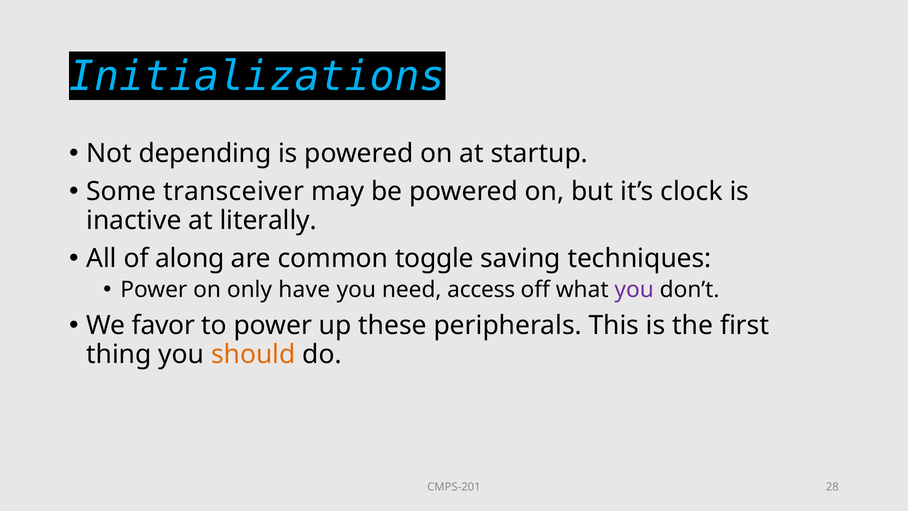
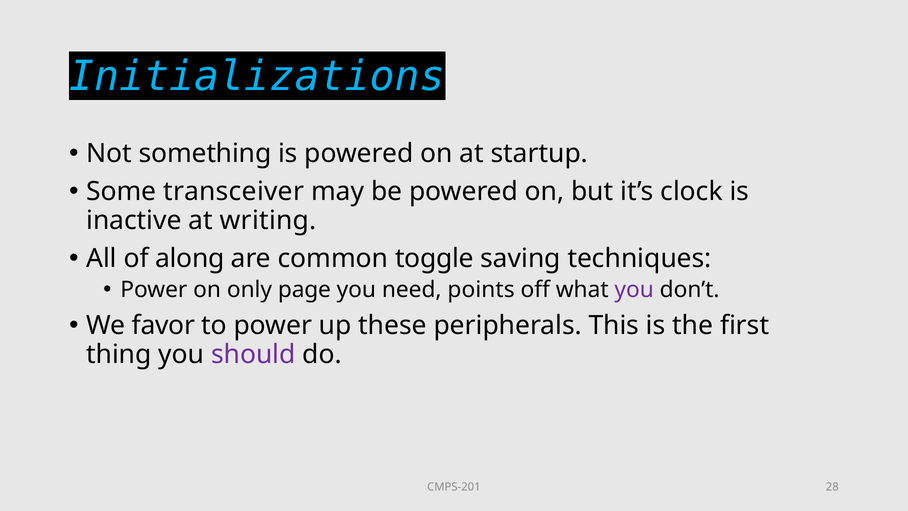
depending: depending -> something (205, 154)
literally: literally -> writing (268, 220)
have: have -> page (304, 290)
access: access -> points (481, 290)
should colour: orange -> purple (253, 354)
